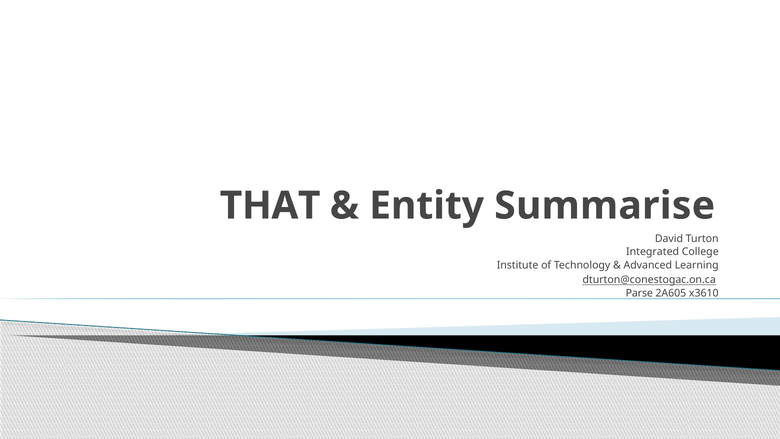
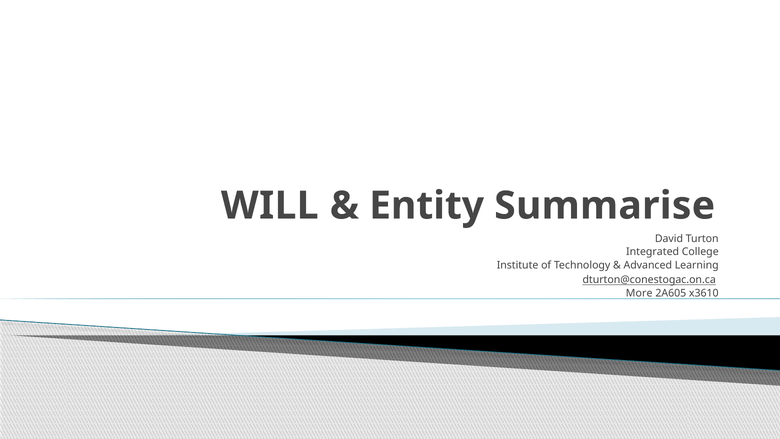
THAT: THAT -> WILL (270, 206)
Parse: Parse -> More (639, 293)
